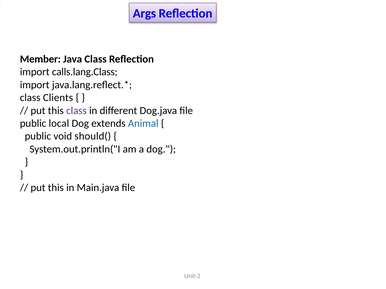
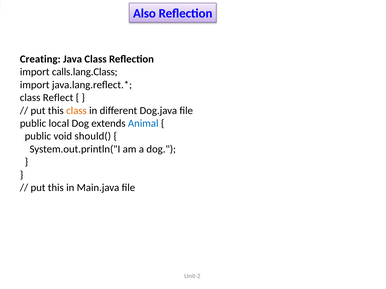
Args: Args -> Also (144, 14)
Member: Member -> Creating (40, 59)
Clients: Clients -> Reflect (58, 98)
class colour: purple -> orange (76, 111)
